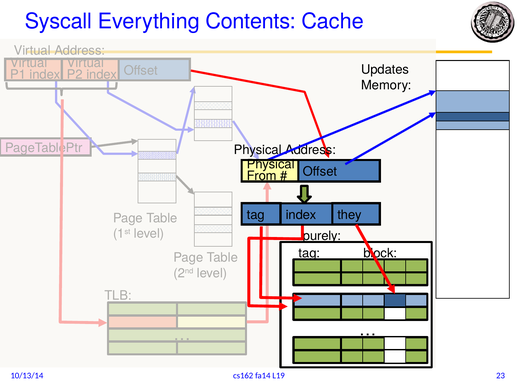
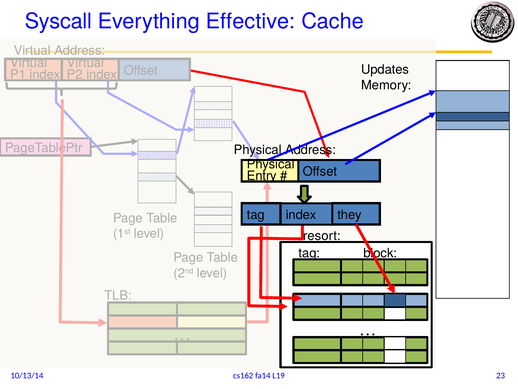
Contents: Contents -> Effective (251, 21)
From: From -> Entry (262, 176)
purely: purely -> resort (322, 236)
